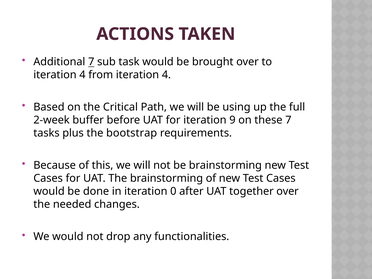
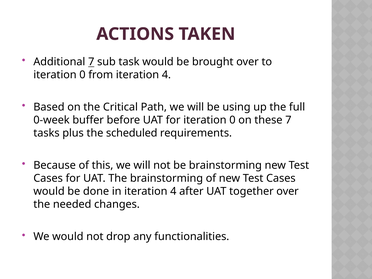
4: 4 -> 0 (82, 75)
2-week: 2-week -> 0-week (52, 120)
for iteration 9: 9 -> 0 (232, 120)
bootstrap: bootstrap -> scheduled (132, 133)
in iteration 0: 0 -> 4 (173, 191)
